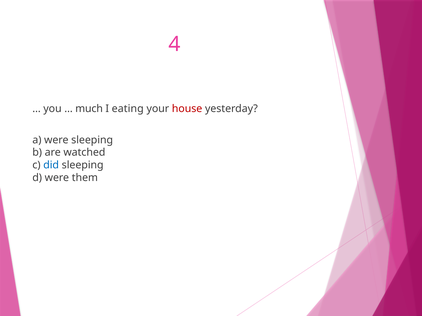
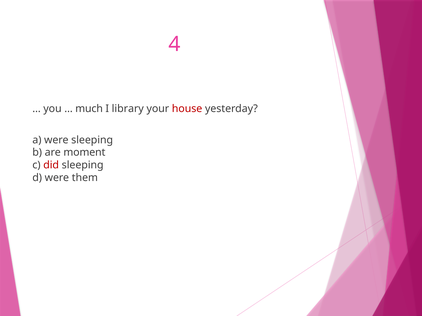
eating: eating -> library (128, 109)
watched: watched -> moment (84, 153)
did colour: blue -> red (51, 165)
